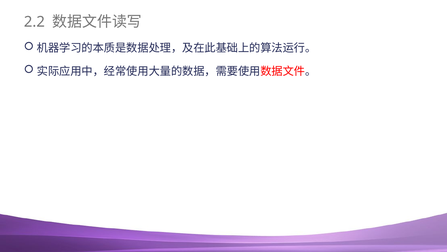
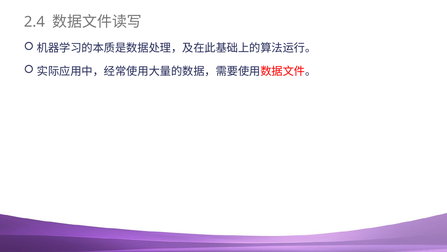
2.2: 2.2 -> 2.4 (34, 22)
